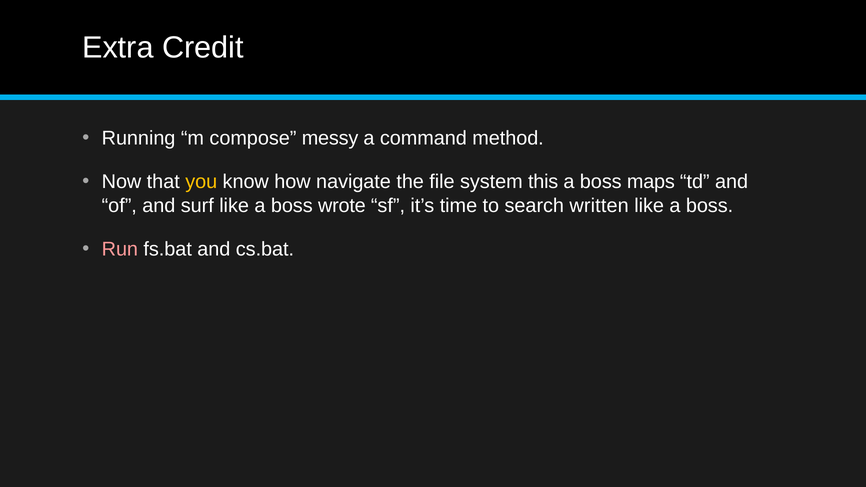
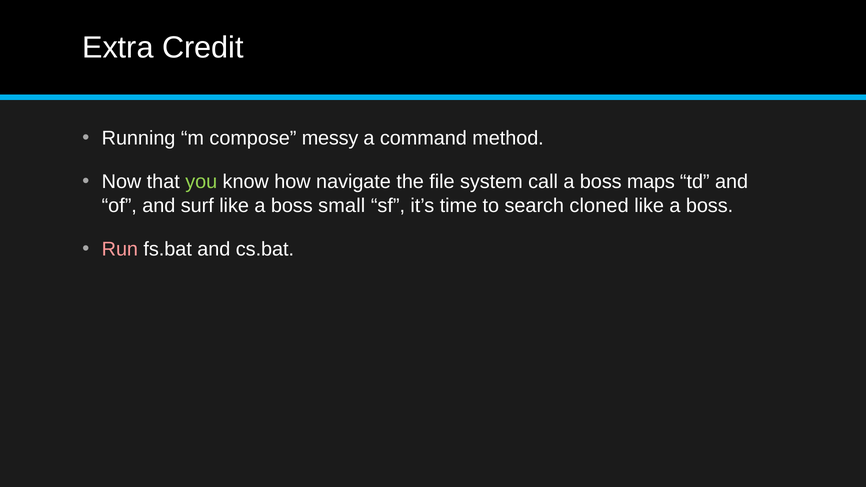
you colour: yellow -> light green (201, 182)
this: this -> call (543, 182)
wrote: wrote -> small (342, 206)
written: written -> cloned (599, 206)
